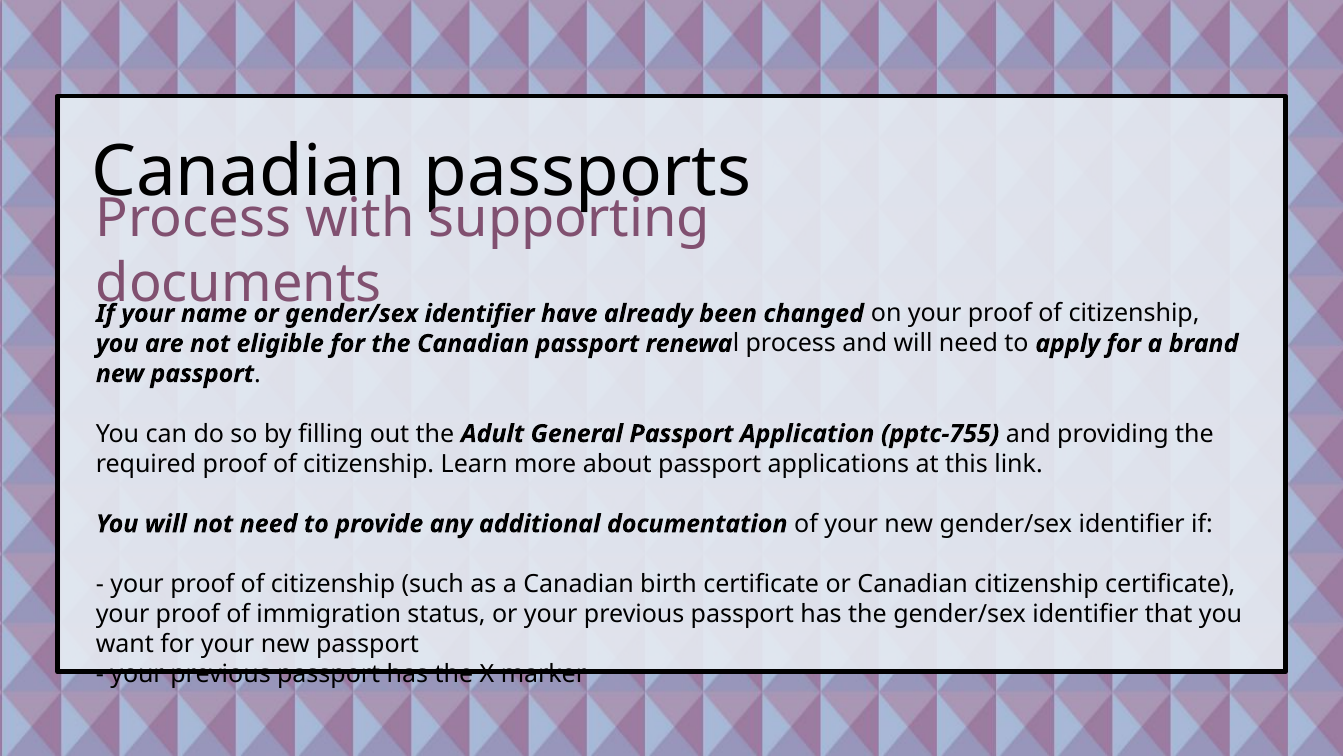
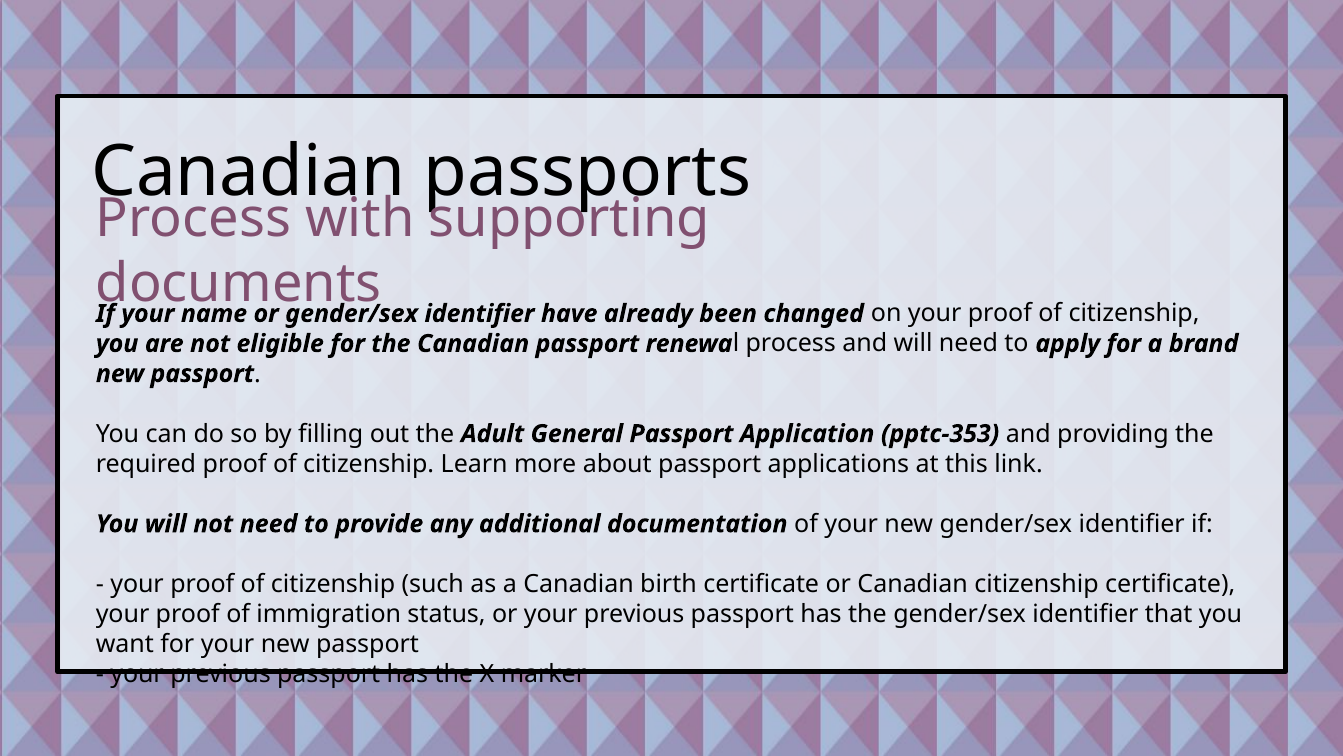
pptc-755: pptc-755 -> pptc-353 (940, 434)
